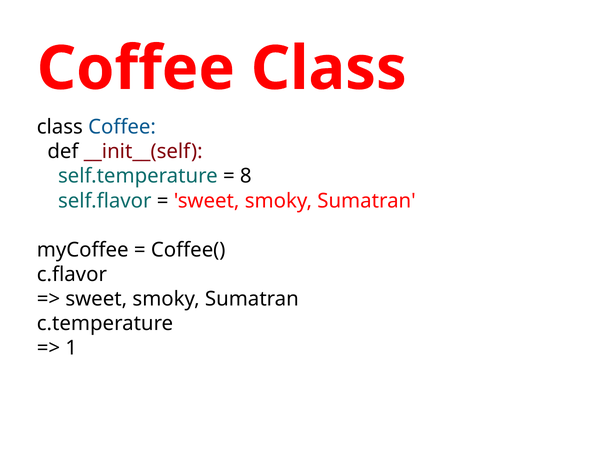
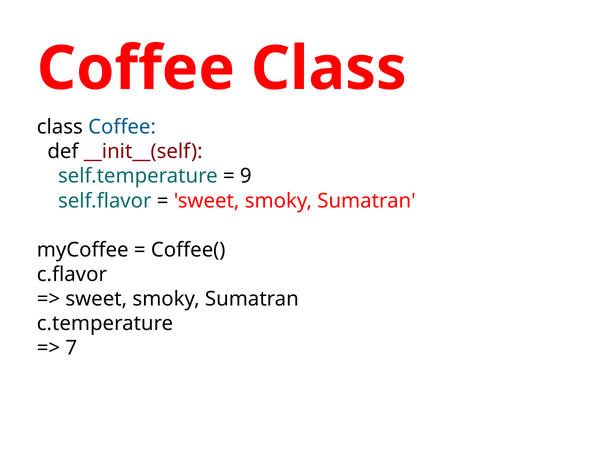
8: 8 -> 9 (246, 176)
1: 1 -> 7 (71, 348)
